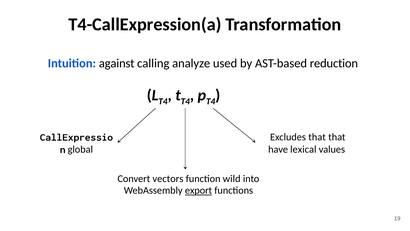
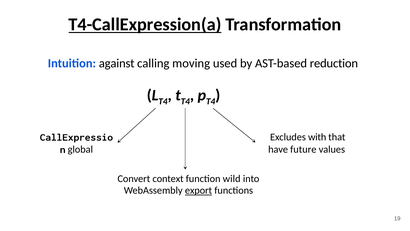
T4-CallExpression(a underline: none -> present (145, 25)
analyze: analyze -> moving (191, 63)
Excludes that: that -> with (317, 137)
lexical: lexical -> future (303, 149)
vectors: vectors -> context (168, 179)
